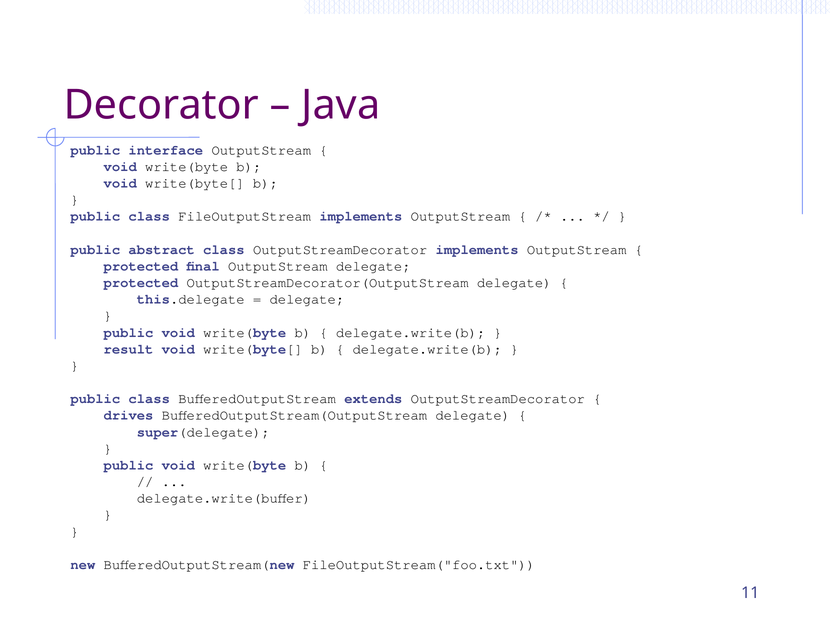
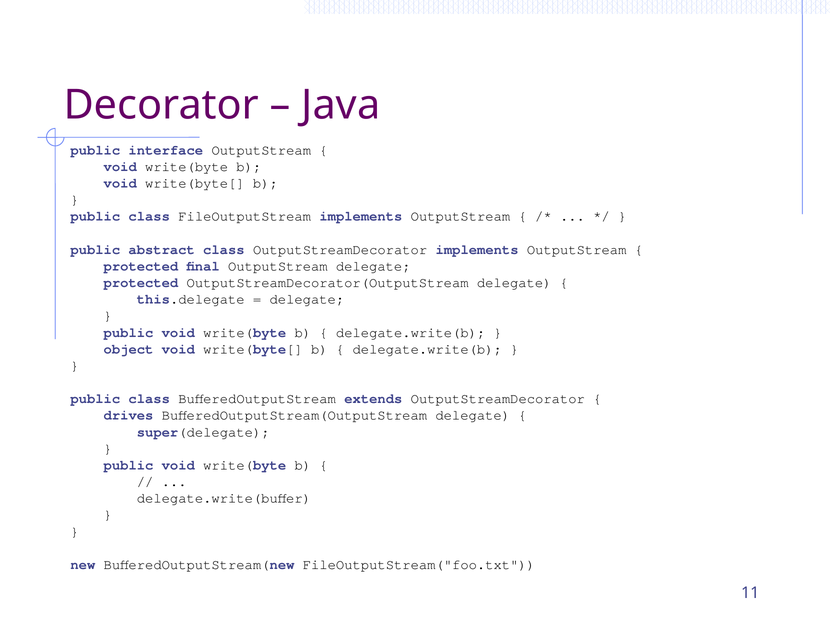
result: result -> object (129, 349)
